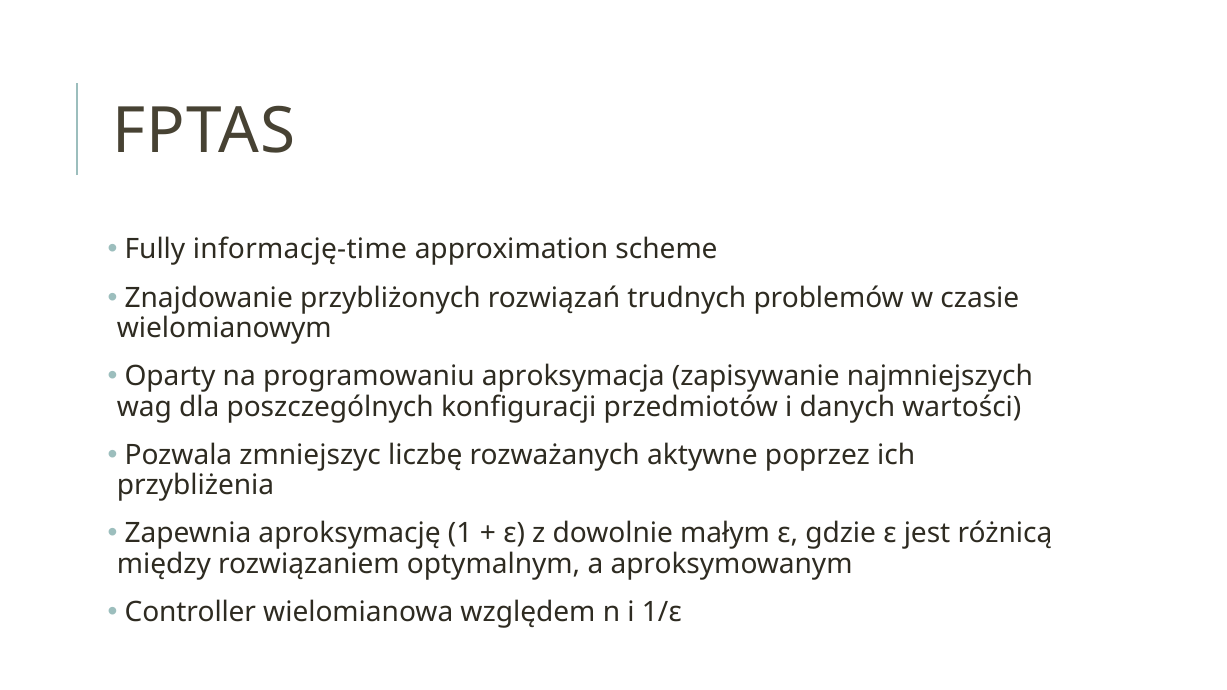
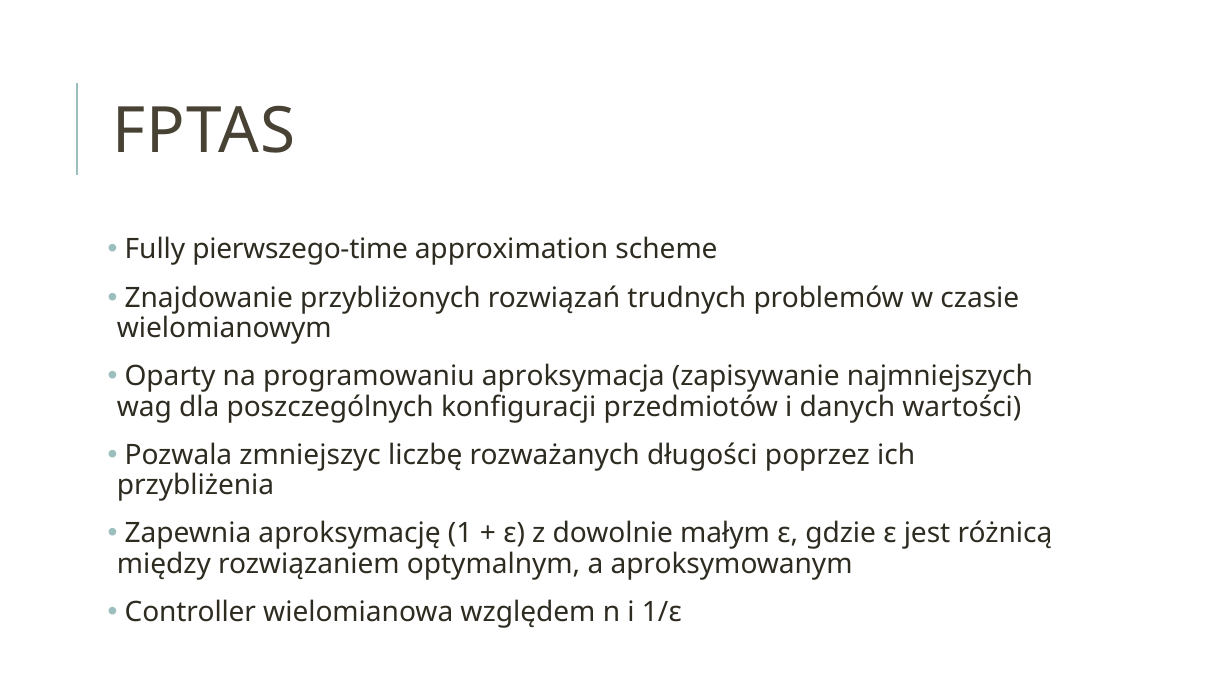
informację-time: informację-time -> pierwszego-time (300, 250)
aktywne: aktywne -> długości (702, 455)
